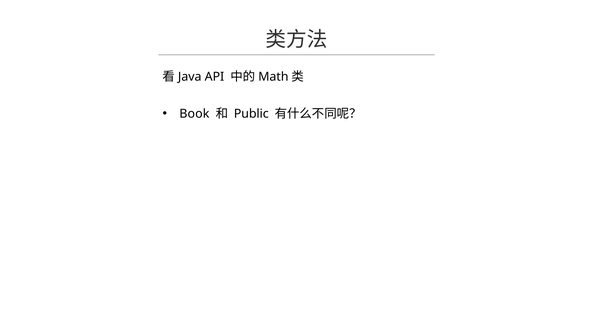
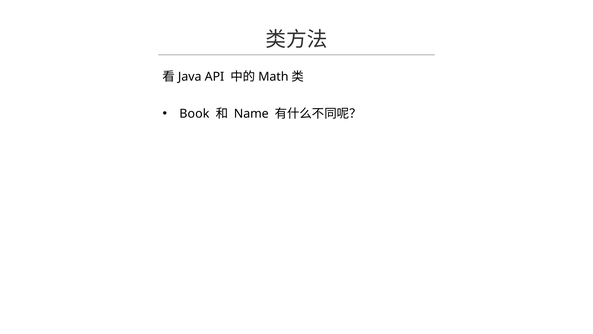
Public: Public -> Name (251, 114)
